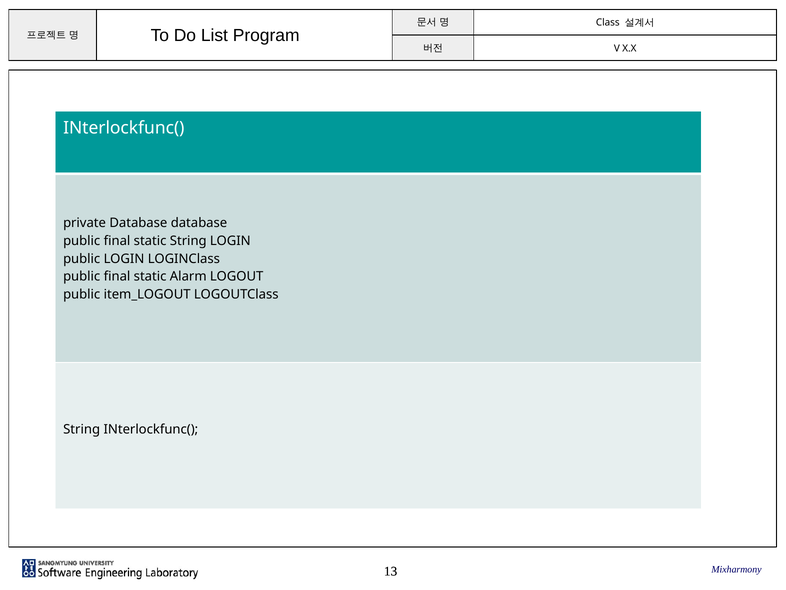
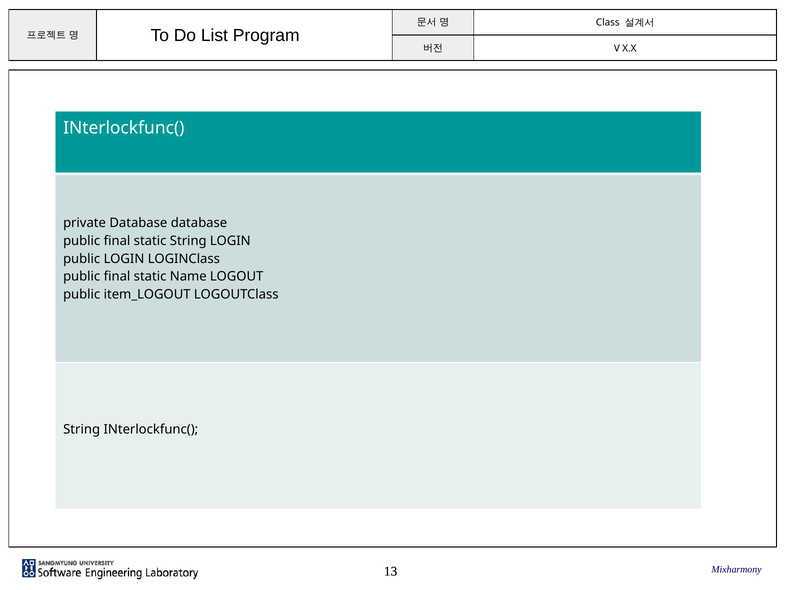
Alarm: Alarm -> Name (188, 276)
